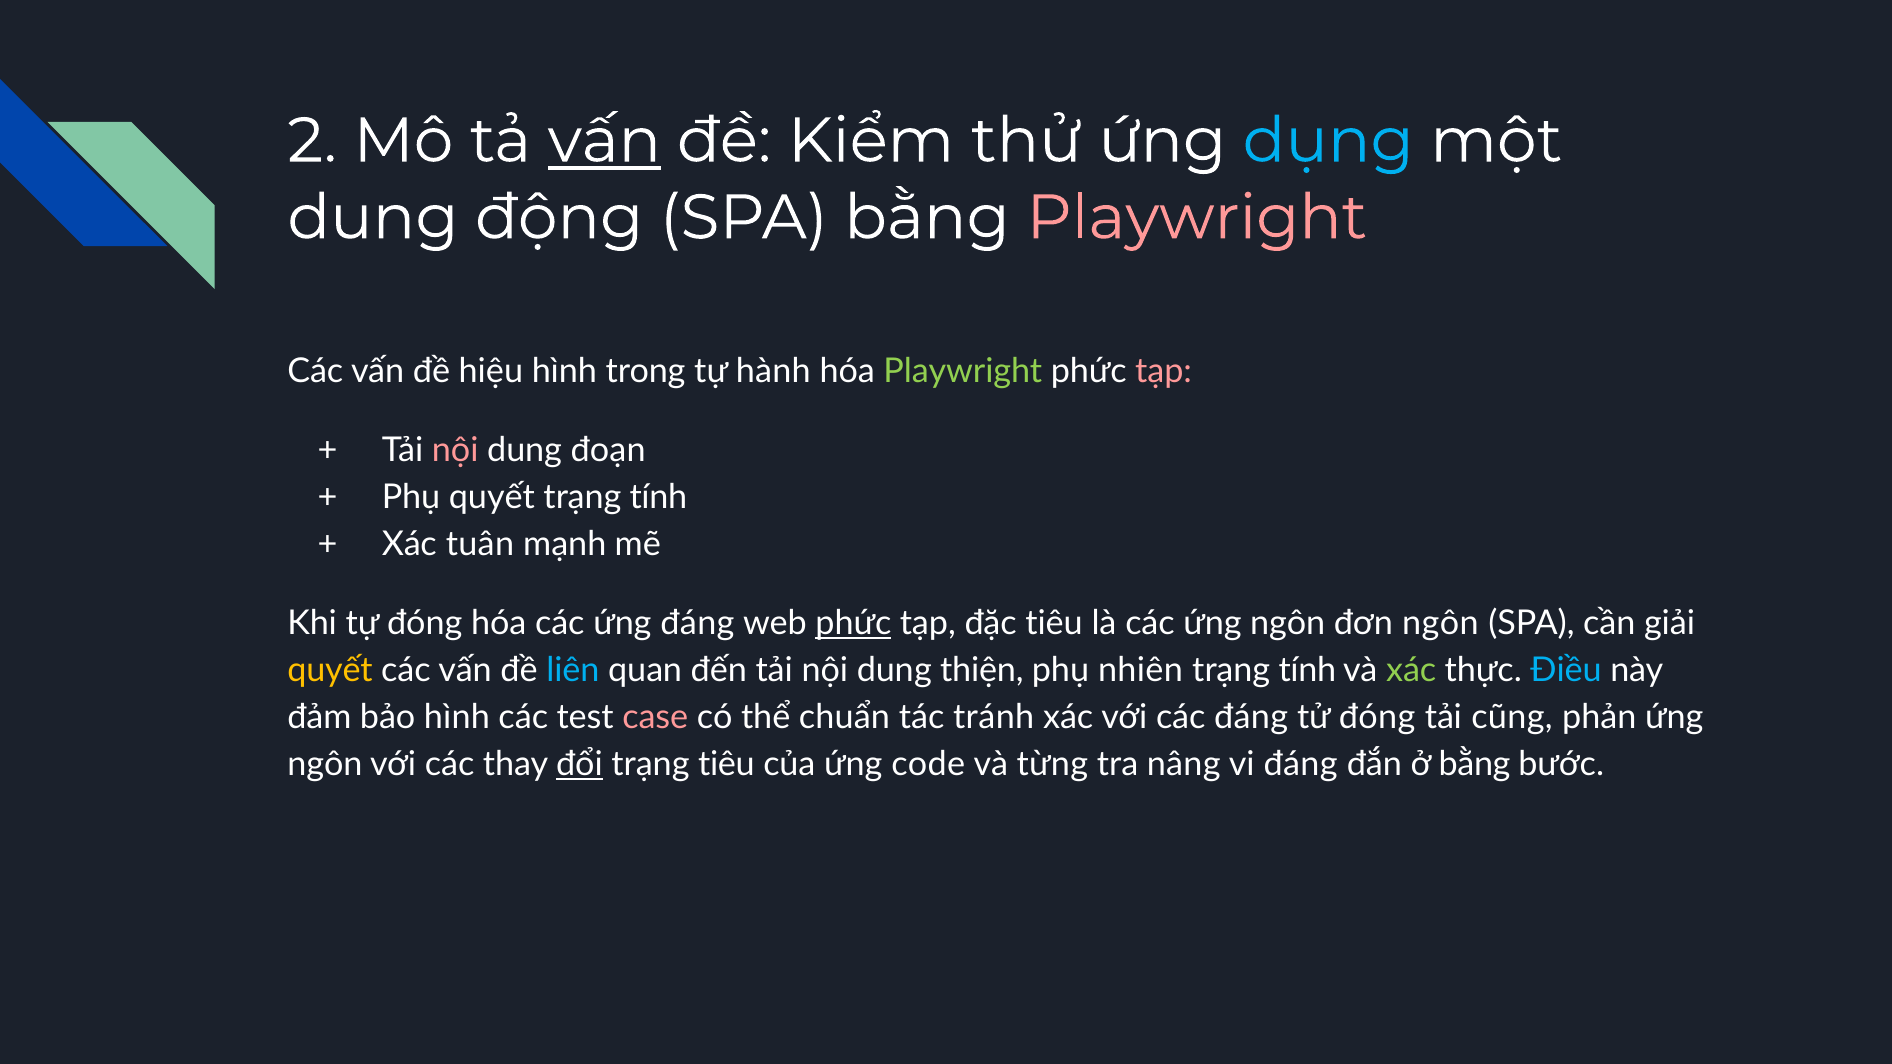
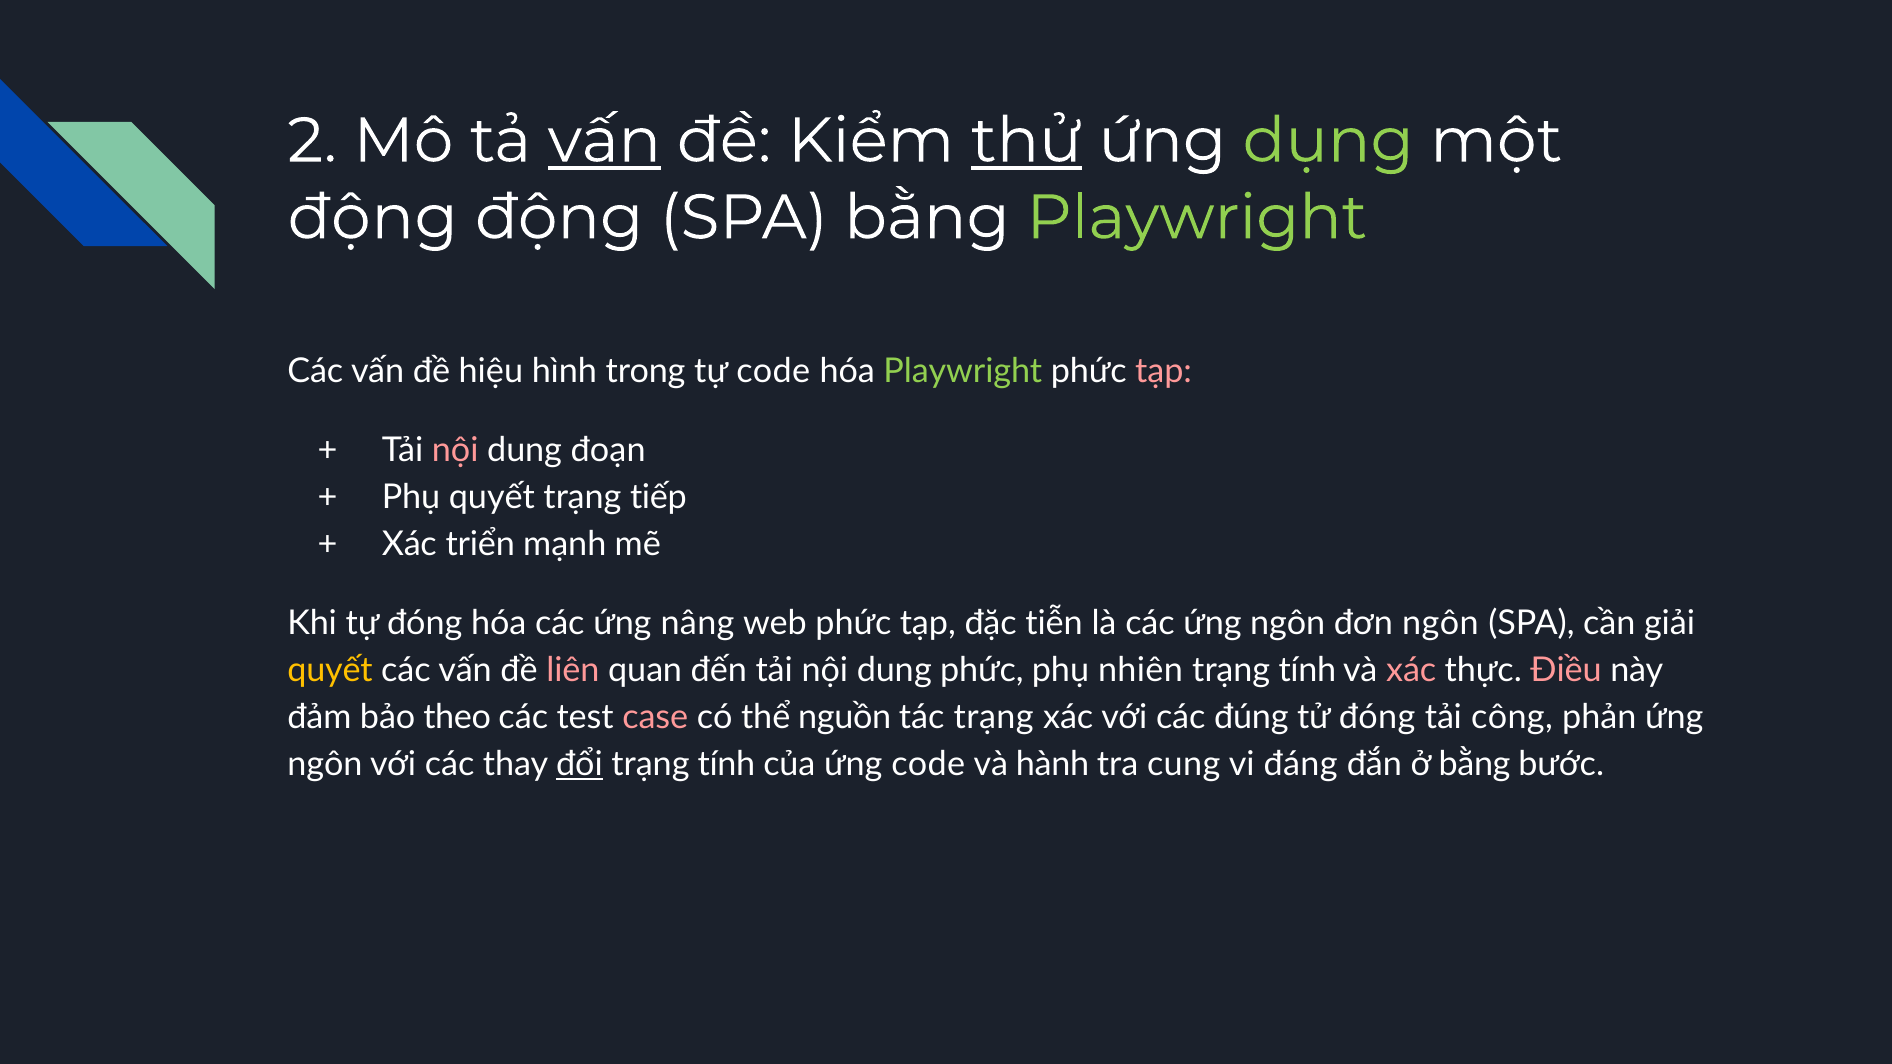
thử underline: none -> present (1027, 141)
dụng colour: light blue -> light green (1328, 141)
dung: dung -> động (373, 218)
Playwright colour: pink -> light green (1197, 218)
tự hành: hành -> code (773, 372)
tính: tính -> tiếp (658, 497)
tuân: tuân -> triển (480, 545)
ứng đáng: đáng -> nâng (697, 623)
phức underline: present -> none (853, 623)
đặc tiêu: tiêu -> tiễn (1054, 623)
liên colour: light blue -> pink (573, 670)
dung thiện: thiện -> phức (982, 670)
xác colour: light green -> pink (1411, 670)
Điều colour: light blue -> pink (1566, 670)
bảo hình: hình -> theo (457, 717)
chuẩn: chuẩn -> nguồn (845, 717)
tác tránh: tránh -> trạng (994, 717)
các đáng: đáng -> đúng (1251, 717)
cũng: cũng -> công (1512, 717)
tiêu: tiêu -> tính (726, 764)
từng: từng -> hành (1053, 764)
nâng: nâng -> cung (1184, 764)
